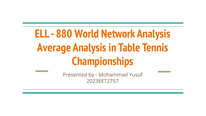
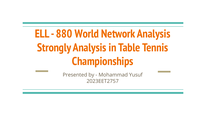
Average: Average -> Strongly (54, 48)
